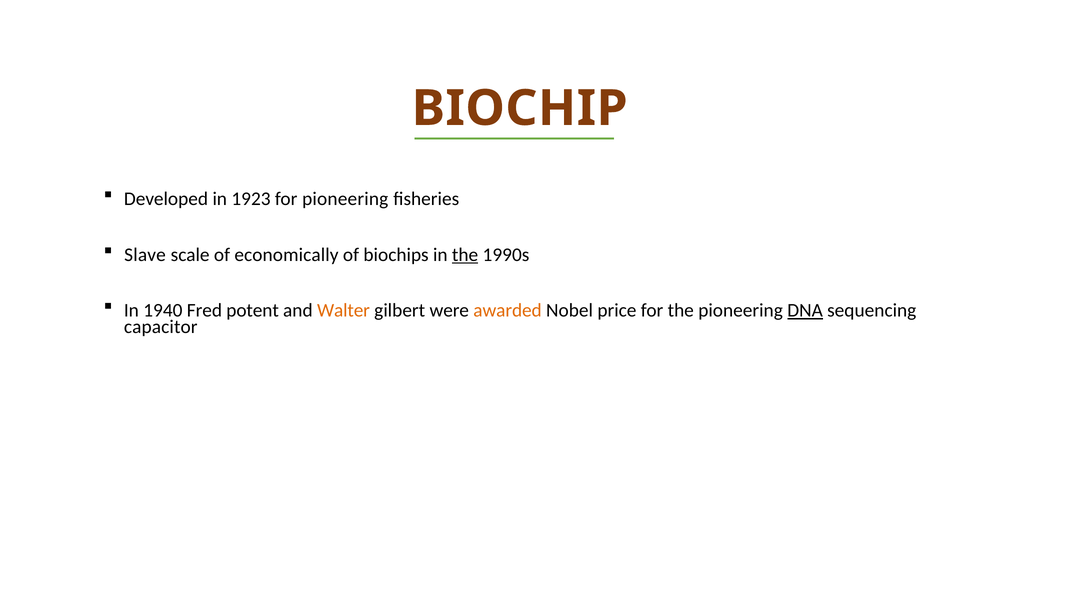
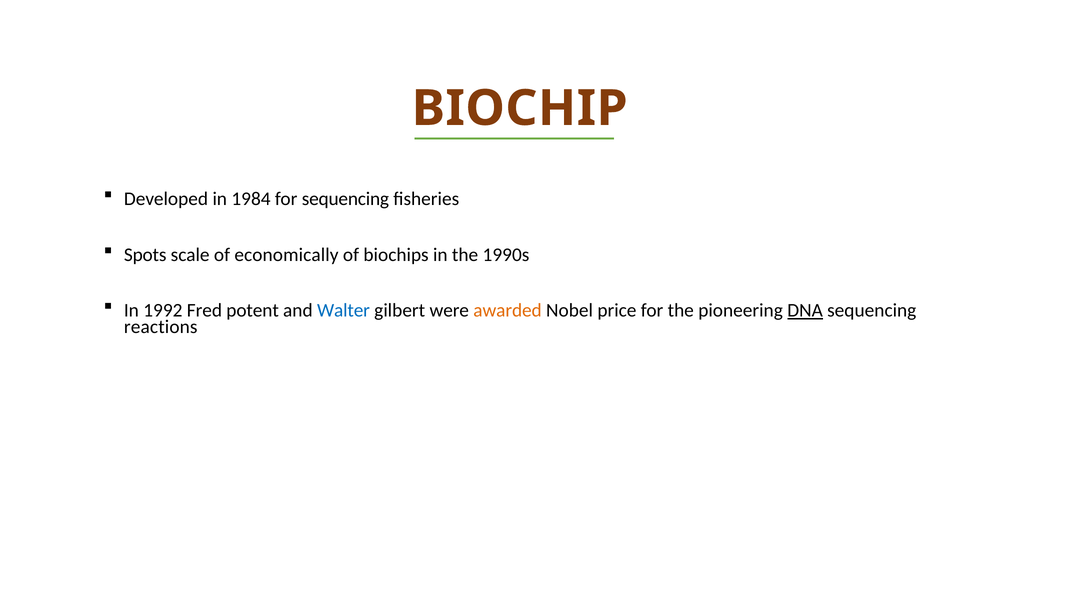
1923: 1923 -> 1984 (251, 199)
for pioneering: pioneering -> sequencing (345, 199)
Slave: Slave -> Spots (145, 255)
the underline: present -> none (465, 255)
1940: 1940 -> 1992 (163, 310)
Walter colour: orange -> blue (344, 310)
capacitor: capacitor -> reactions (161, 327)
